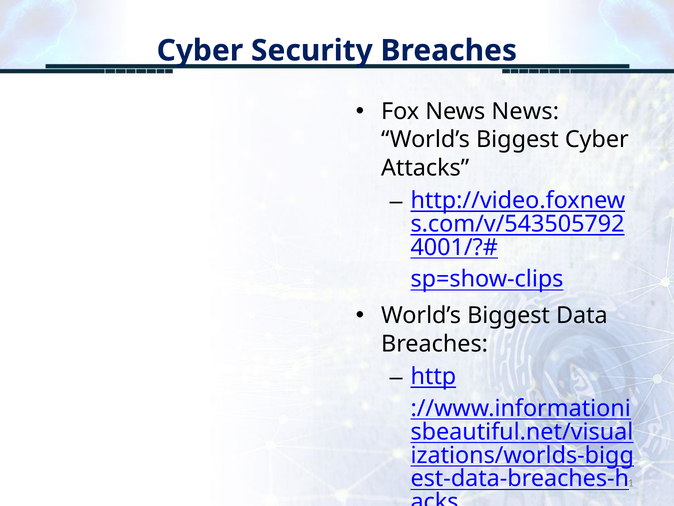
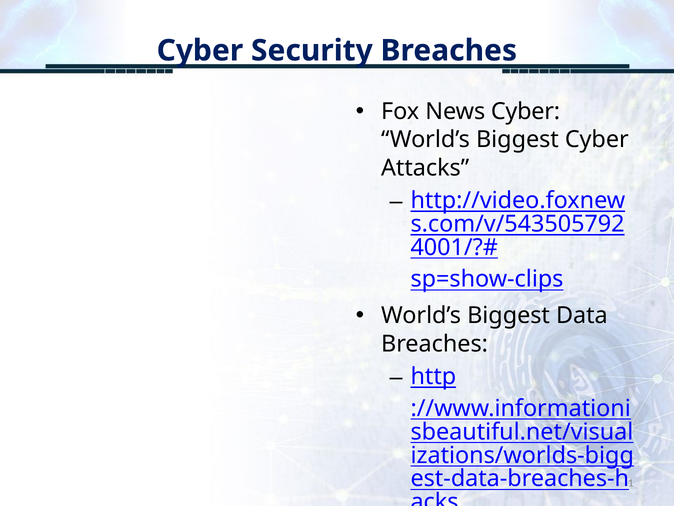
News News: News -> Cyber (525, 112)
